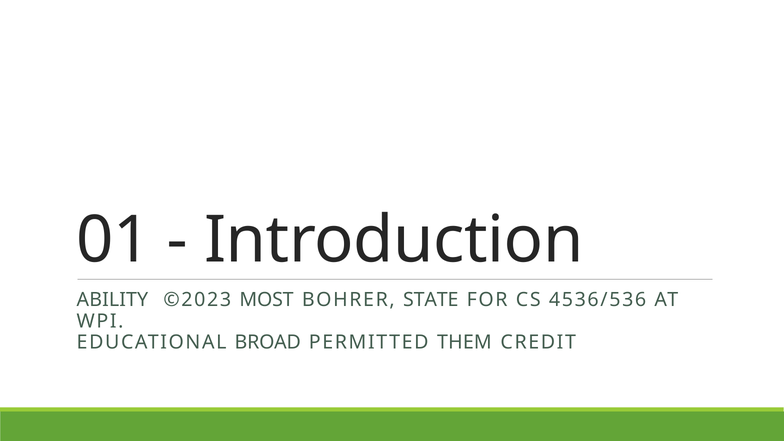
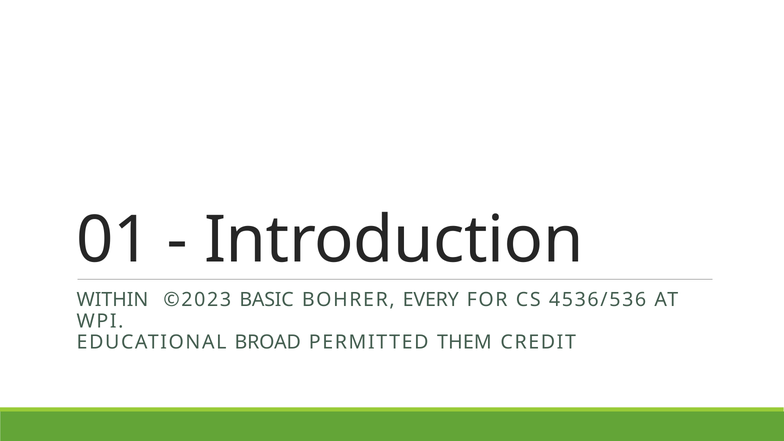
ABILITY: ABILITY -> WITHIN (112, 300)
MOST: MOST -> BASIC (267, 300)
STATE: STATE -> EVERY (431, 300)
